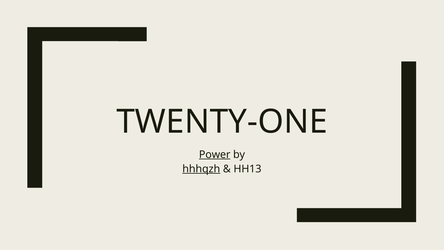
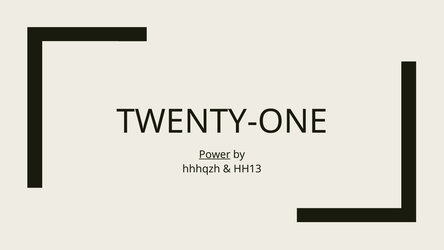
hhhqzh underline: present -> none (201, 169)
